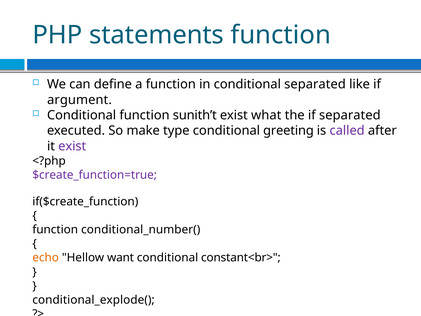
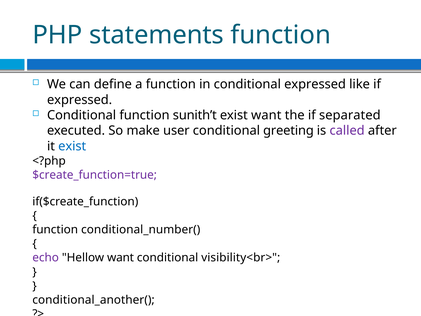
conditional separated: separated -> expressed (315, 84)
argument: argument -> expressed (80, 100)
exist what: what -> want (266, 115)
type: type -> user (176, 131)
exist colour: purple -> blue (72, 146)
echo colour: orange -> purple (46, 258)
constant<br>: constant<br> -> visibility<br> (241, 258)
conditional_explode(: conditional_explode( -> conditional_another( (94, 300)
